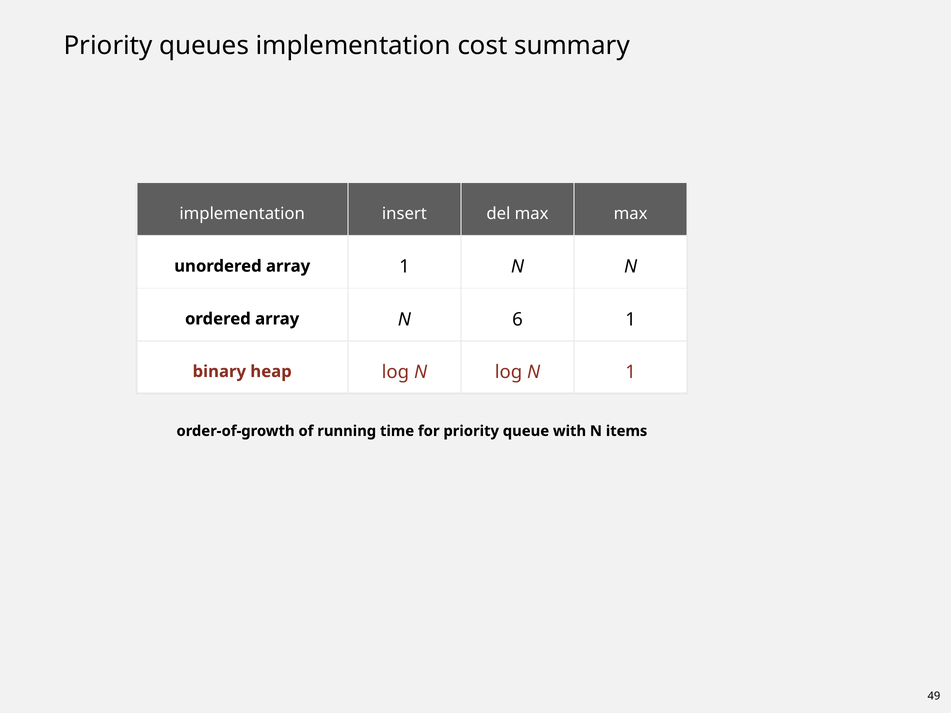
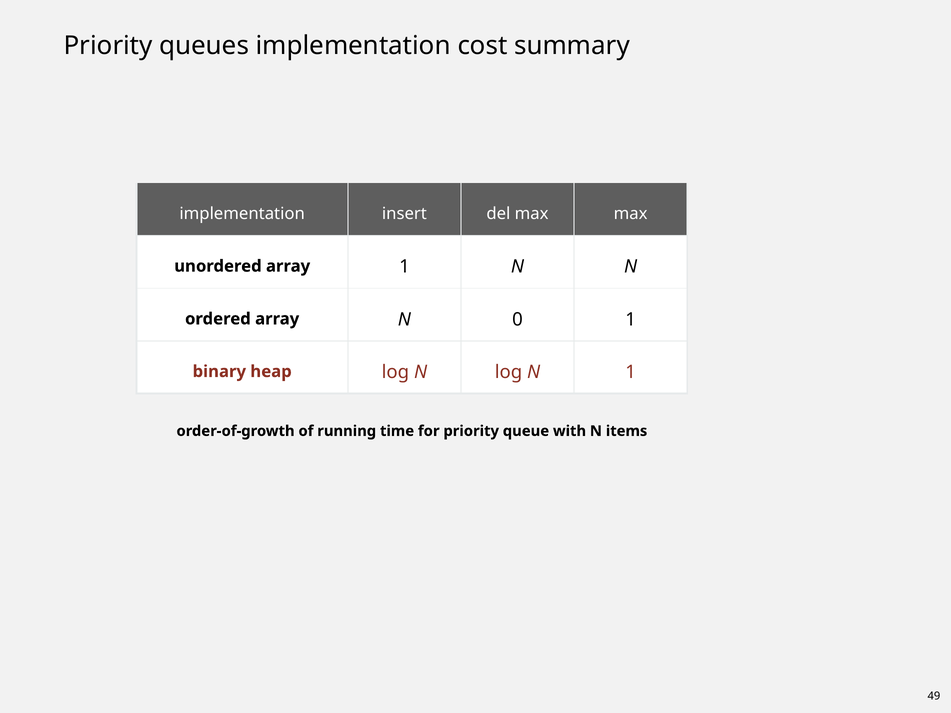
6: 6 -> 0 (518, 320)
